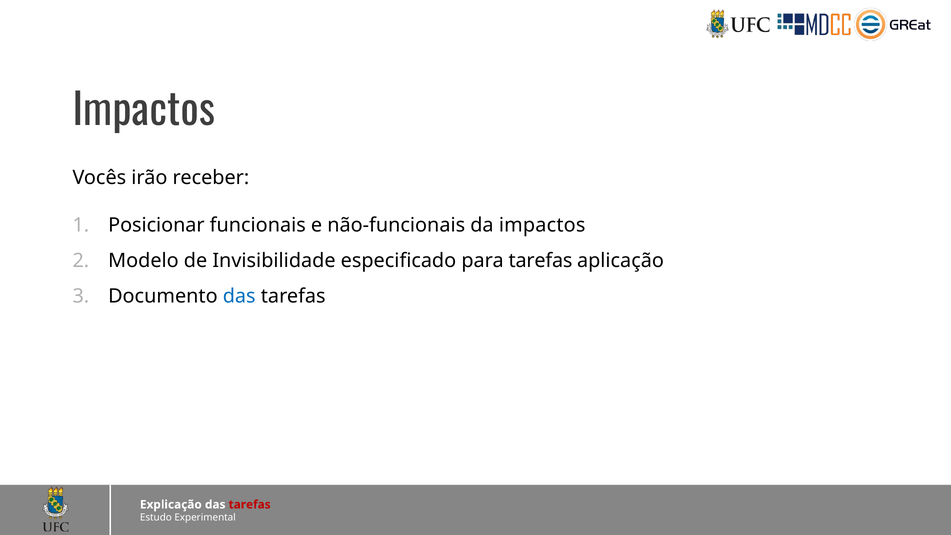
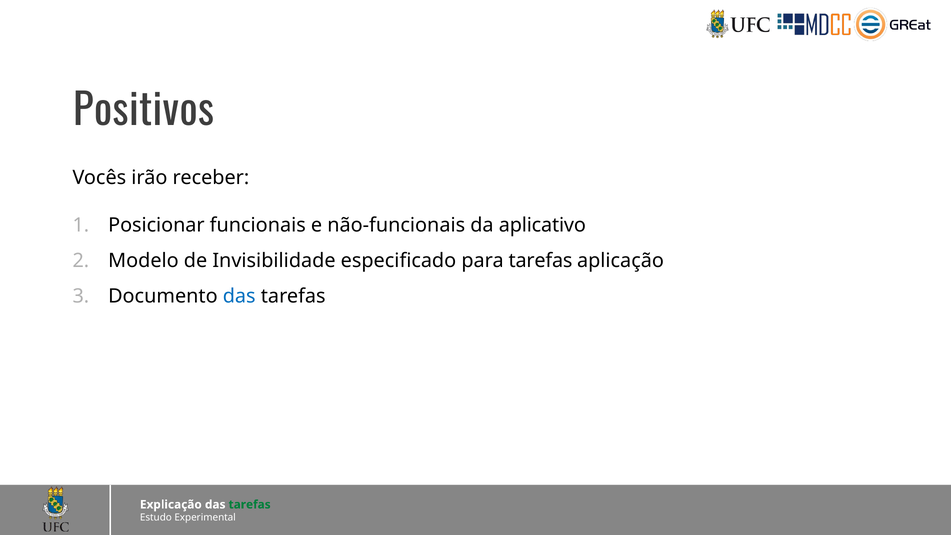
Impactos: Impactos -> Positivos (144, 111)
da impactos: impactos -> aplicativo (542, 225)
tarefas colour: red -> green (250, 505)
